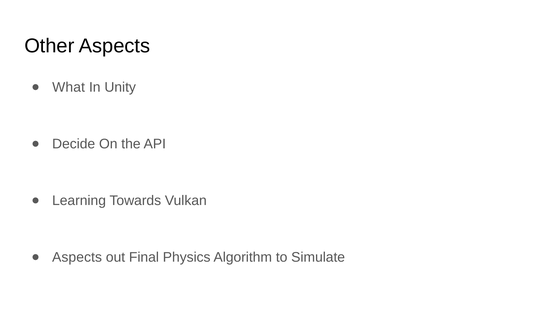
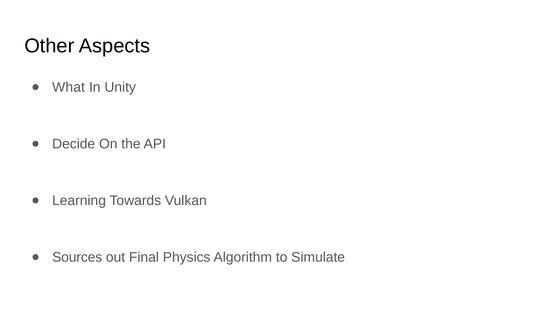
Aspects: Aspects -> Sources (77, 257)
